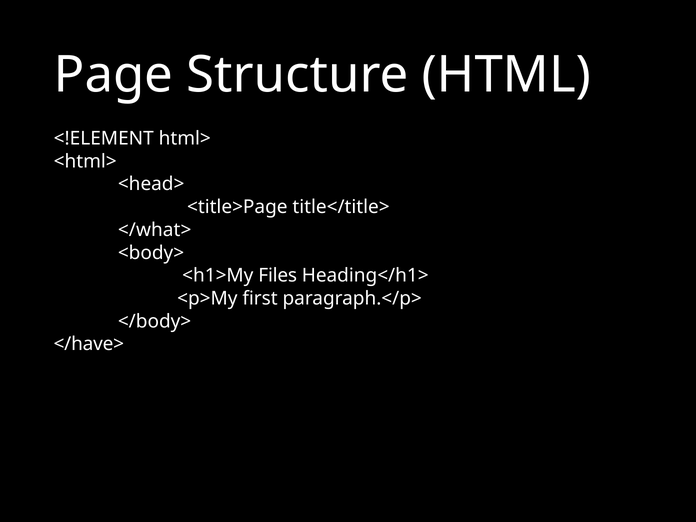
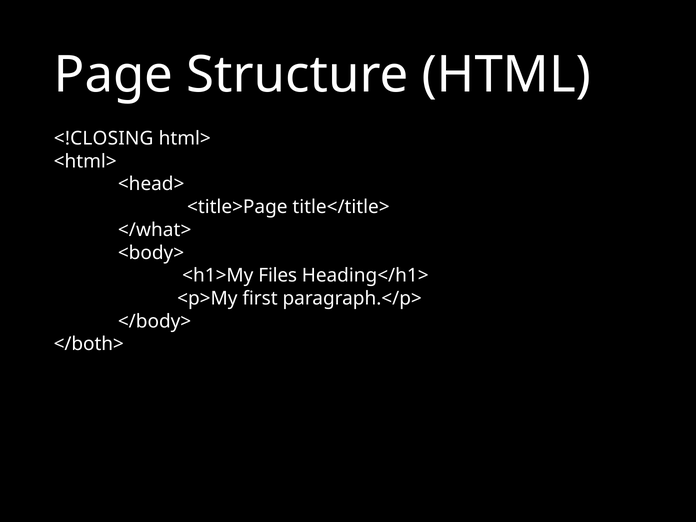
<!ELEMENT: <!ELEMENT -> <!CLOSING (104, 138)
</have>: </have> -> </both> (89, 344)
